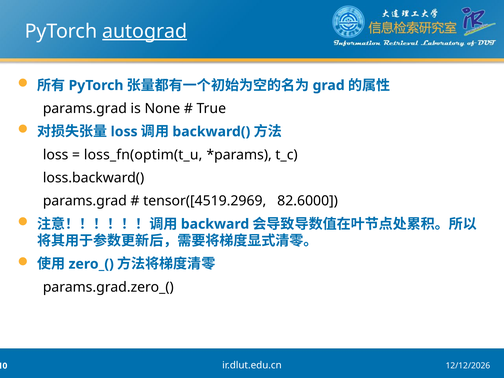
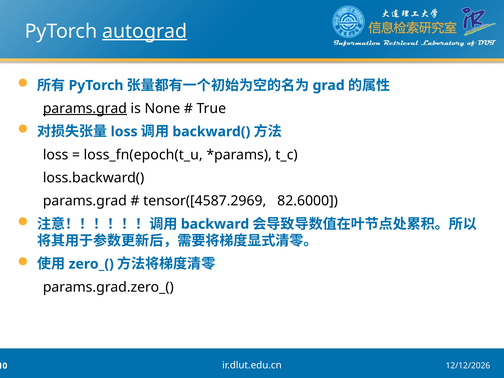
params.grad underline: none -> present (85, 109)
loss_fn(optim(t_u: loss_fn(optim(t_u -> loss_fn(epoch(t_u (143, 155)
tensor([4519.2969: tensor([4519.2969 -> tensor([4587.2969 (205, 201)
